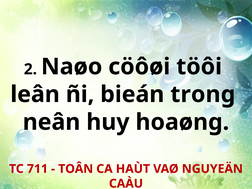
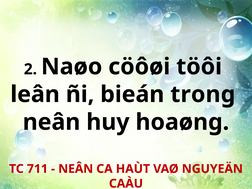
TOÂN: TOÂN -> NEÂN (76, 169)
